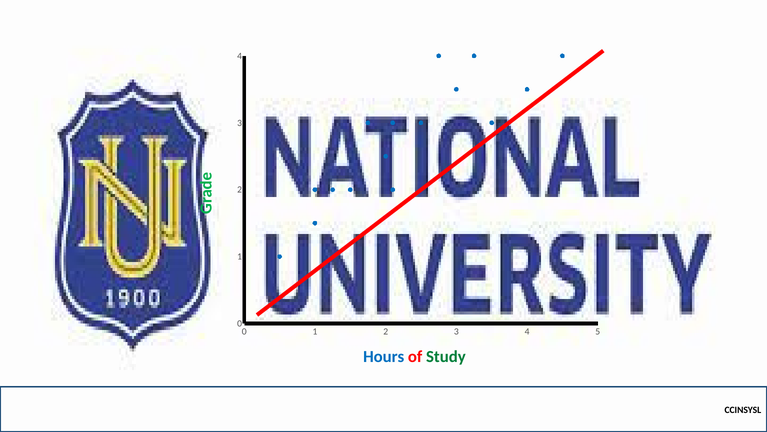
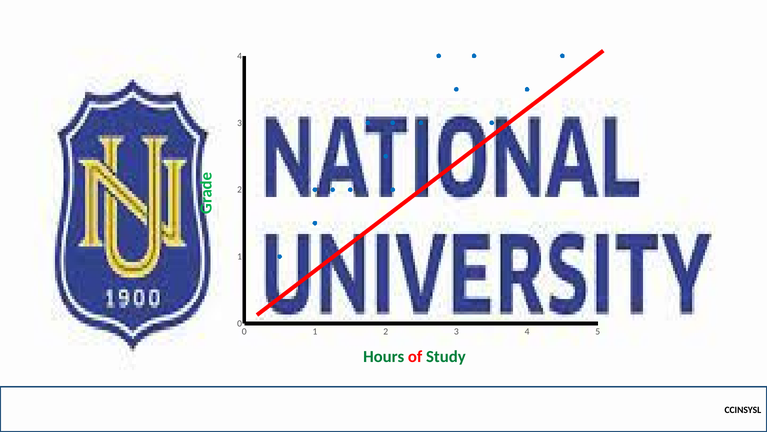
Hours colour: blue -> green (384, 356)
